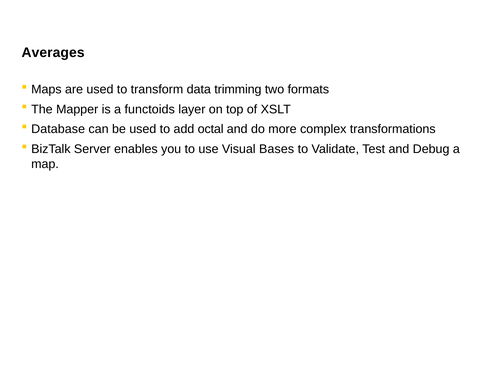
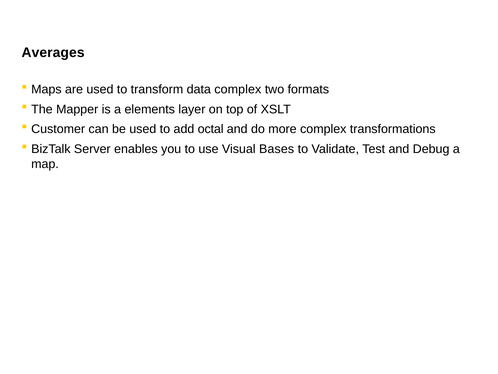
data trimming: trimming -> complex (238, 89)
functoids: functoids -> elements (150, 109)
Database: Database -> Customer (58, 129)
